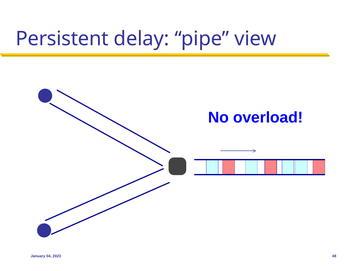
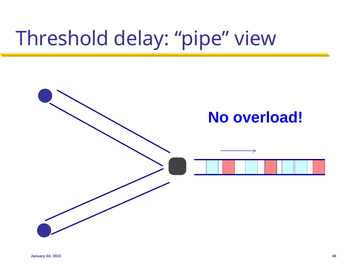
Persistent: Persistent -> Threshold (62, 39)
